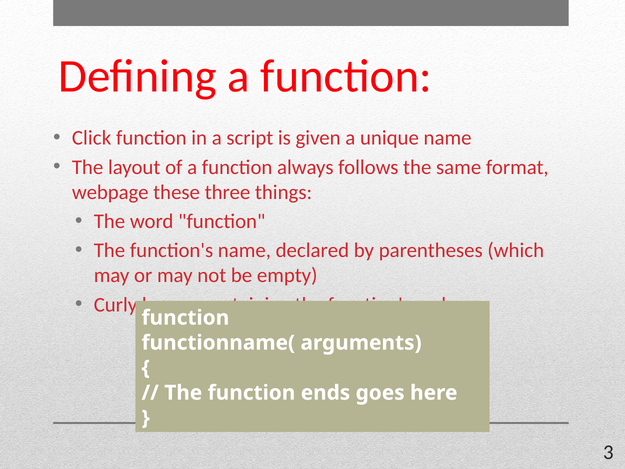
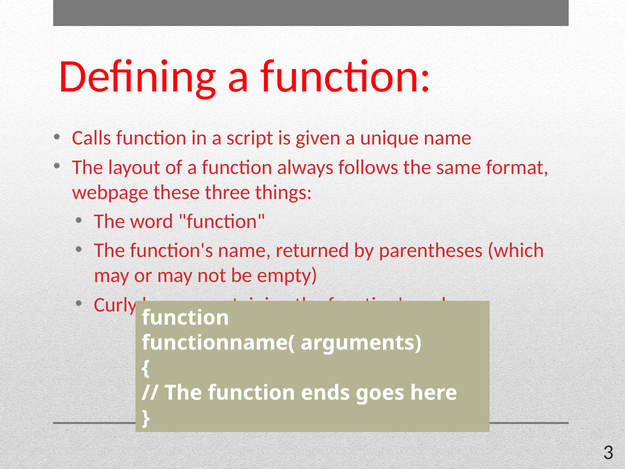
Click: Click -> Calls (92, 138)
declared: declared -> returned (312, 250)
